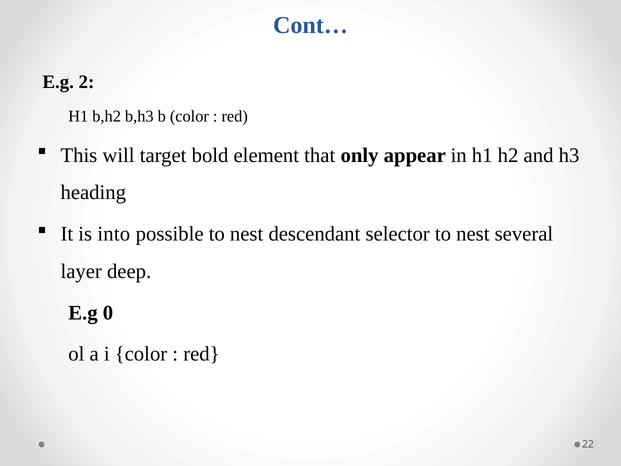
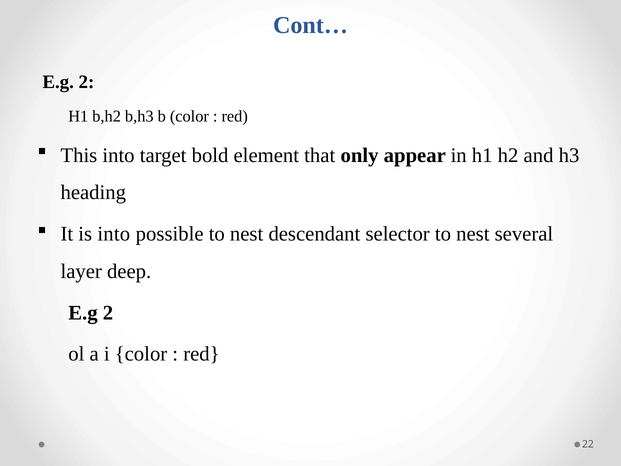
This will: will -> into (119, 155)
0: 0 -> 2 (108, 313)
